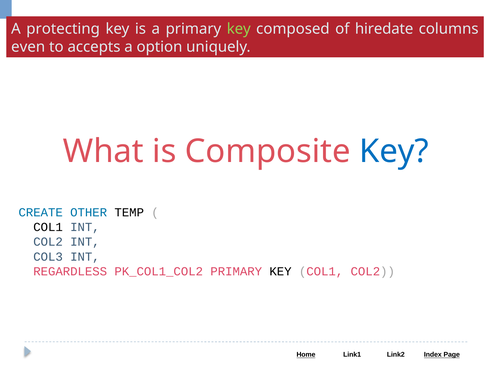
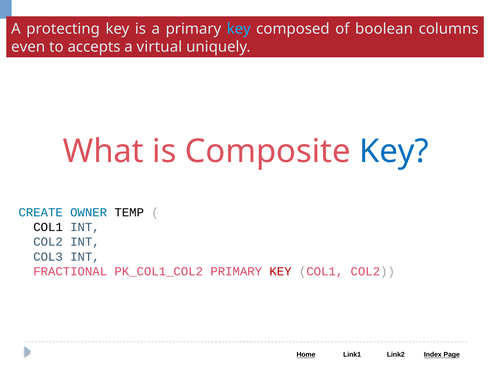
key colour: light green -> light blue (239, 29)
hiredate: hiredate -> boolean (384, 29)
option: option -> virtual (159, 47)
OTHER: OTHER -> OWNER (89, 212)
REGARDLESS: REGARDLESS -> FRACTIONAL (70, 271)
KEY colour: black -> red (281, 271)
